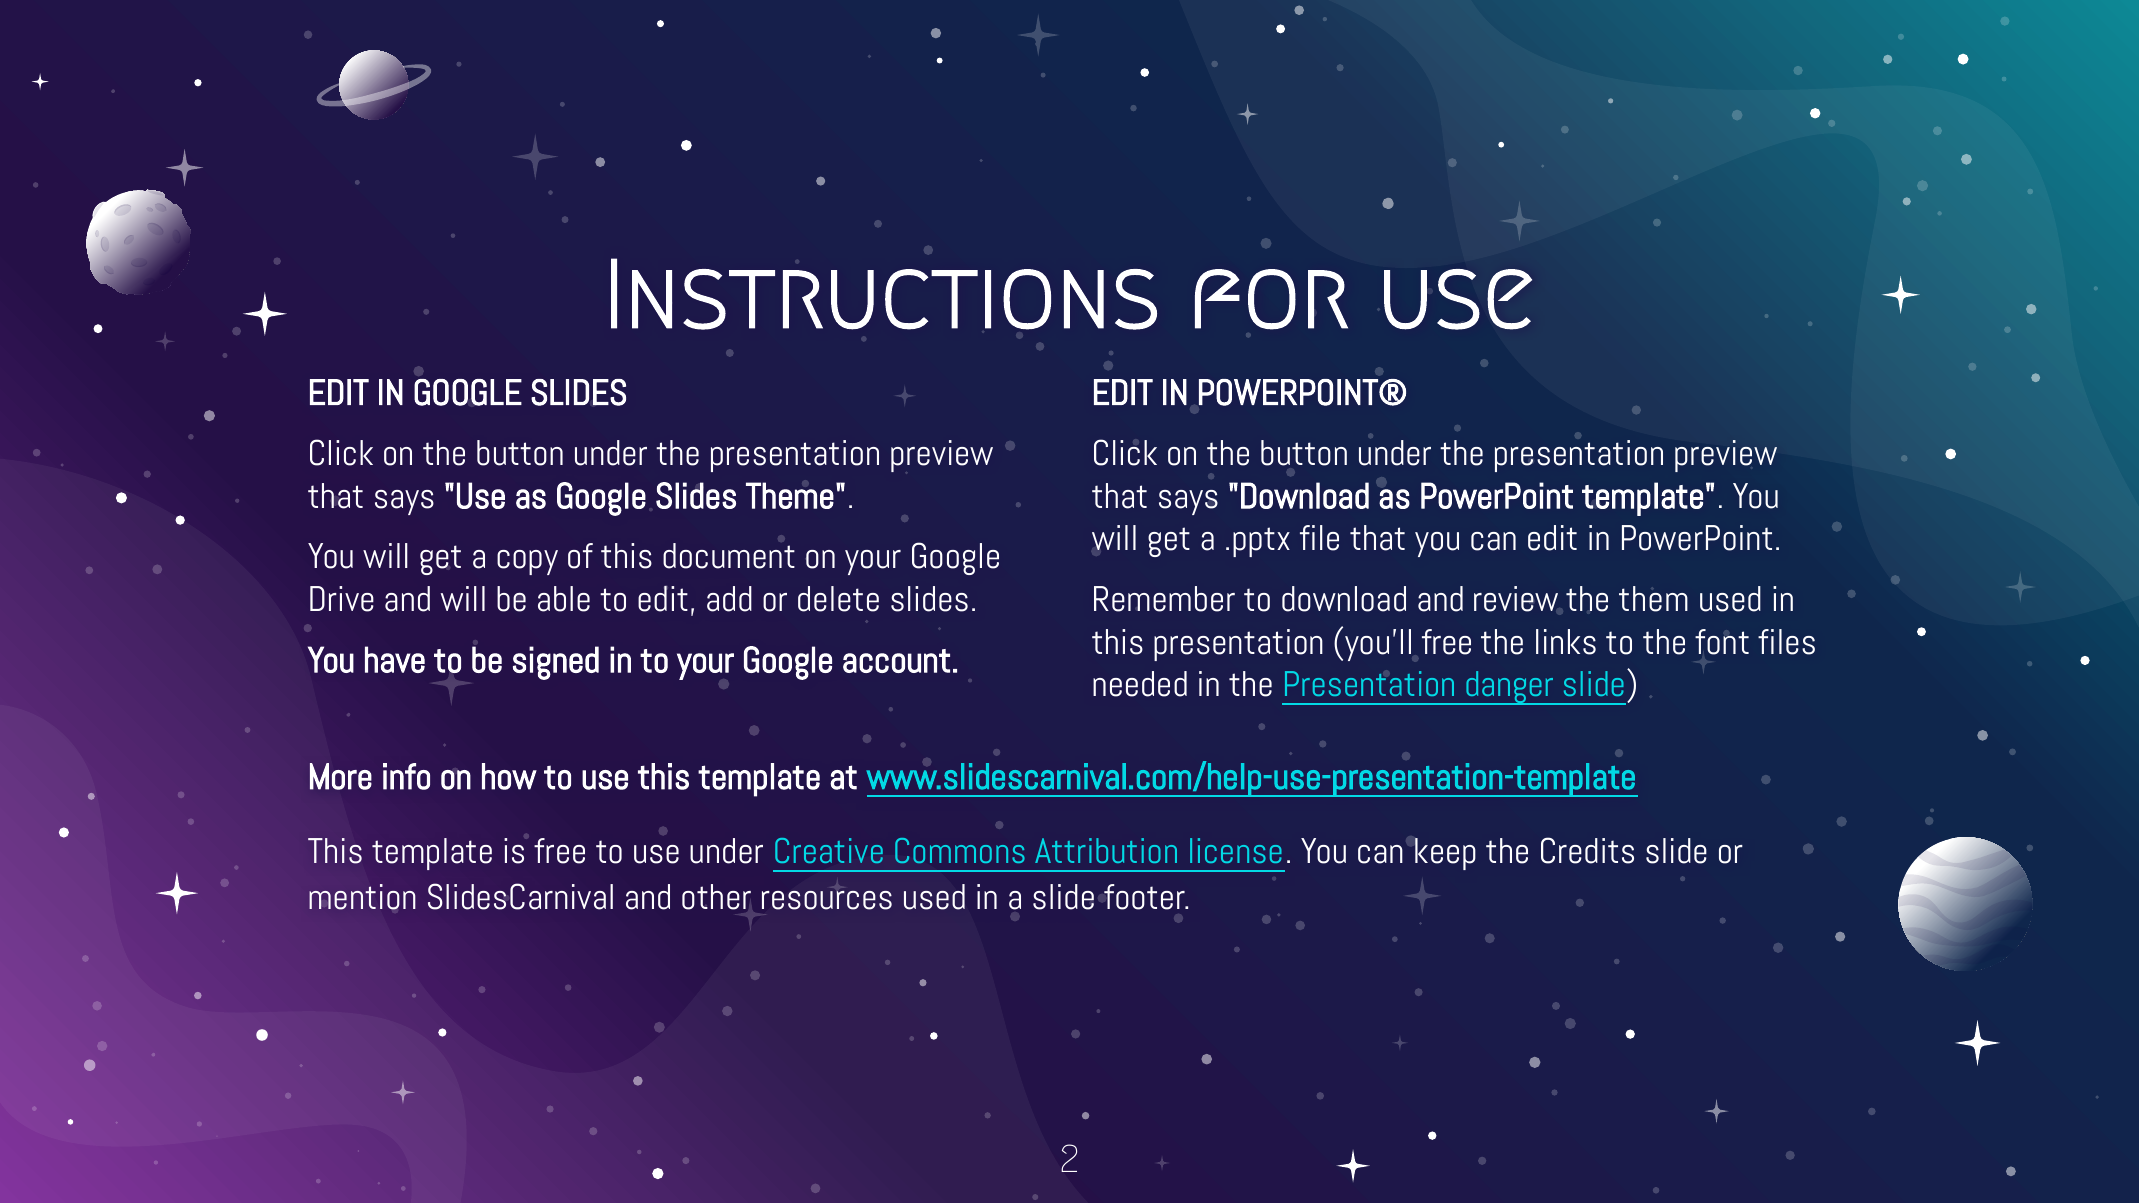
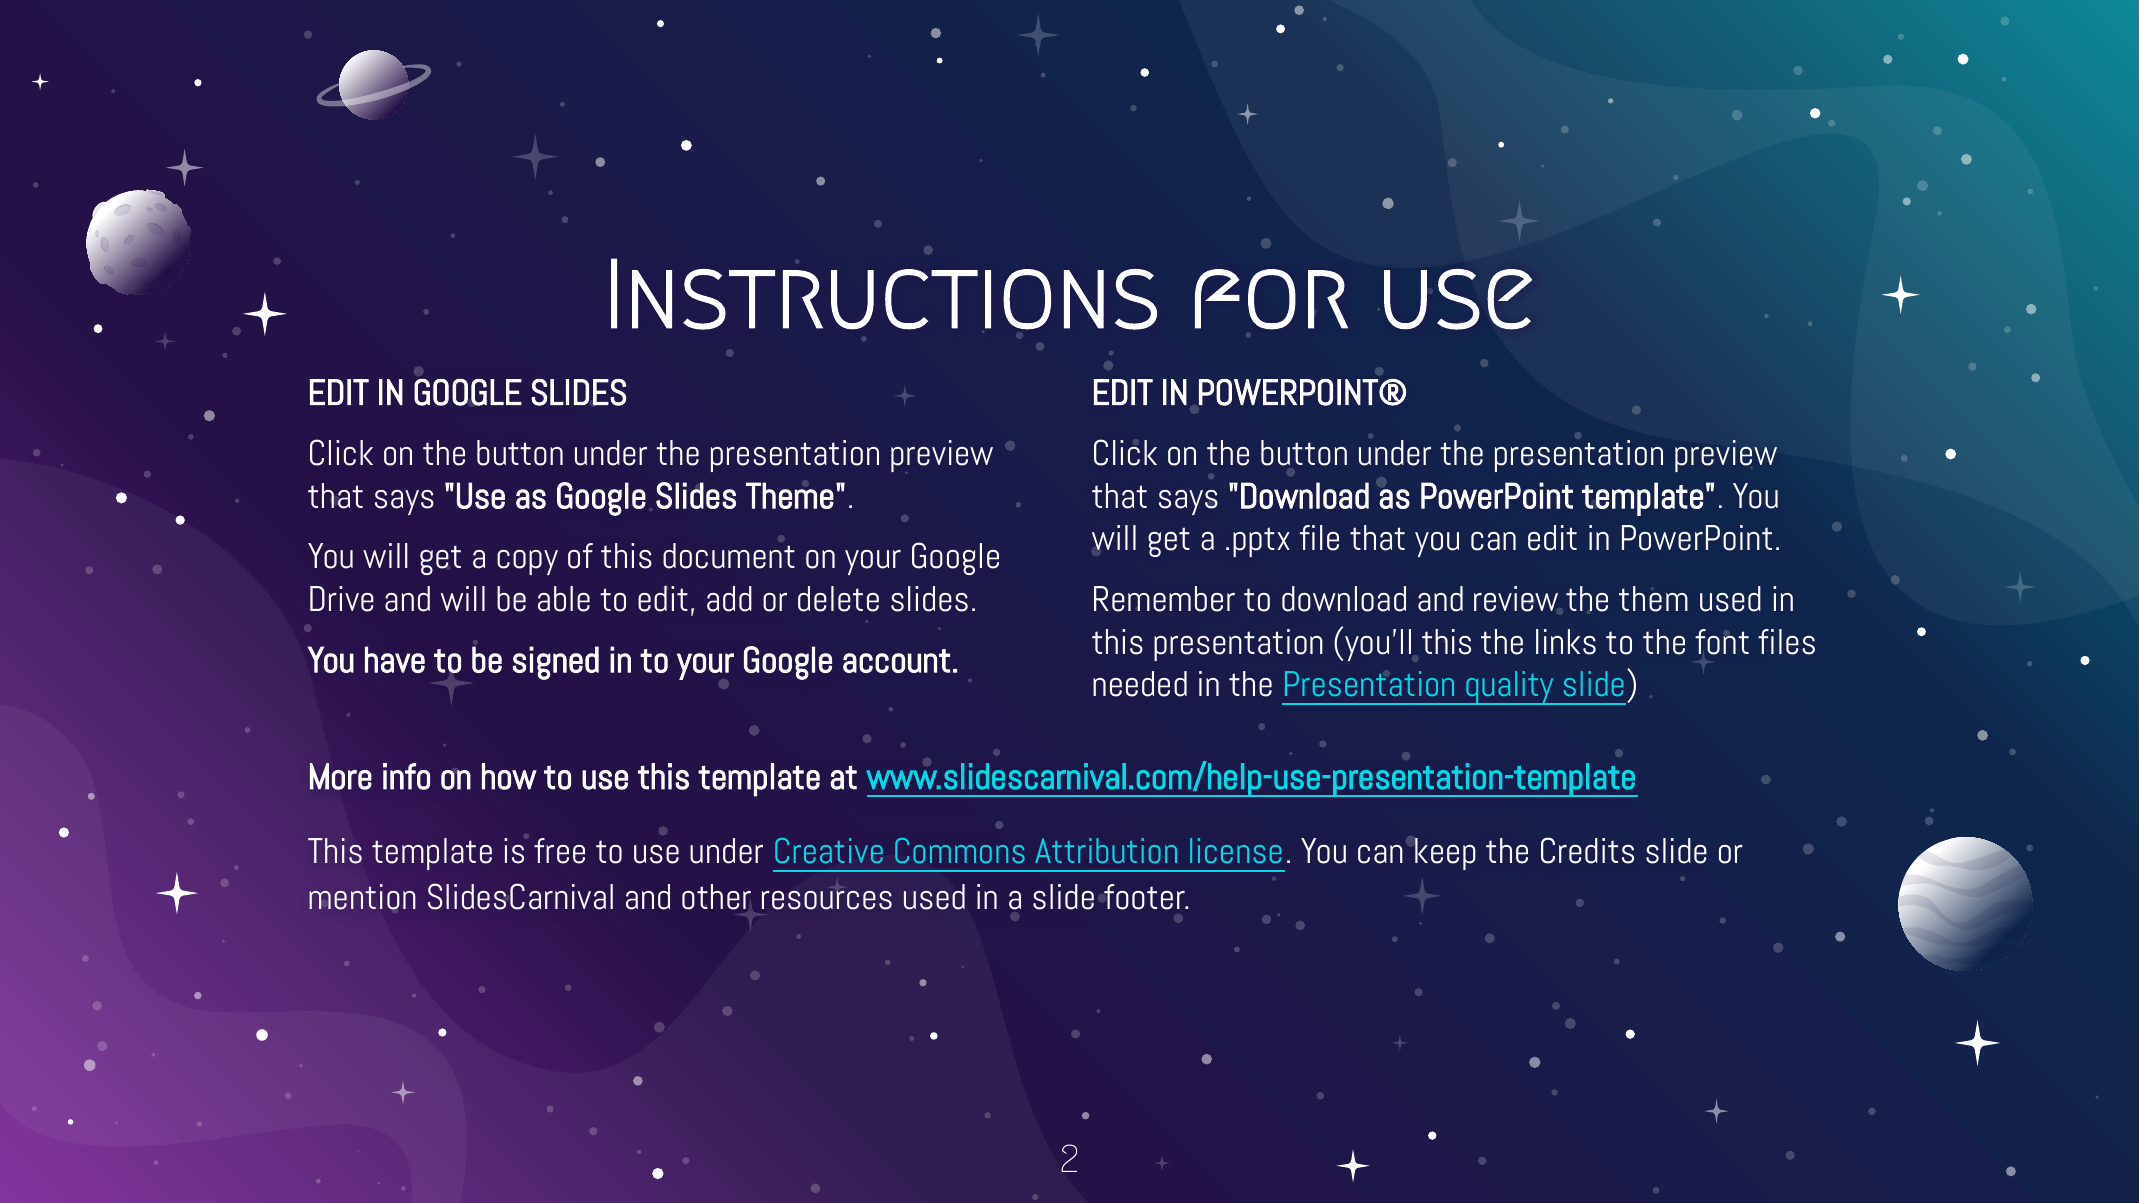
you’ll free: free -> this (1447, 643)
danger: danger -> quality (1509, 685)
